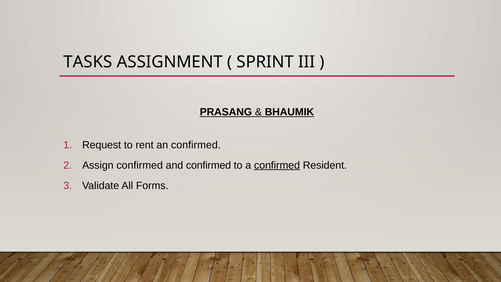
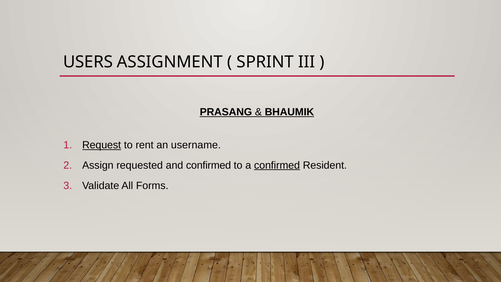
TASKS: TASKS -> USERS (88, 62)
Request underline: none -> present (102, 145)
an confirmed: confirmed -> username (196, 145)
Assign confirmed: confirmed -> requested (140, 165)
